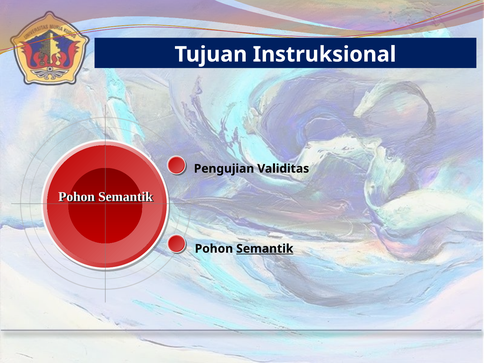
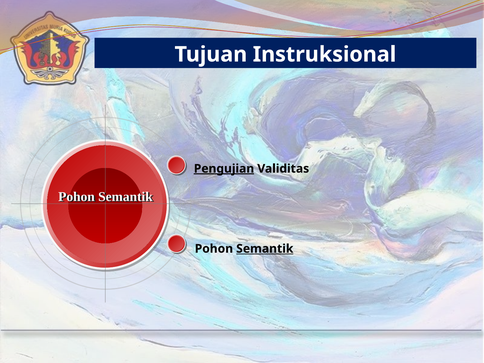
Pengujian underline: none -> present (224, 169)
